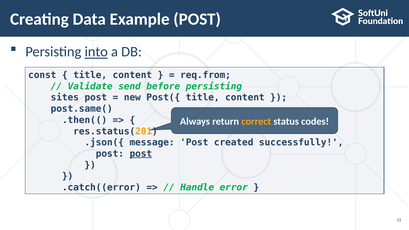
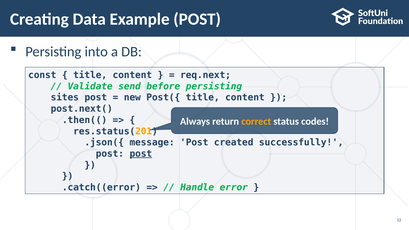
into underline: present -> none (96, 52)
req.from: req.from -> req.next (206, 75)
post.same(: post.same( -> post.next( (82, 109)
